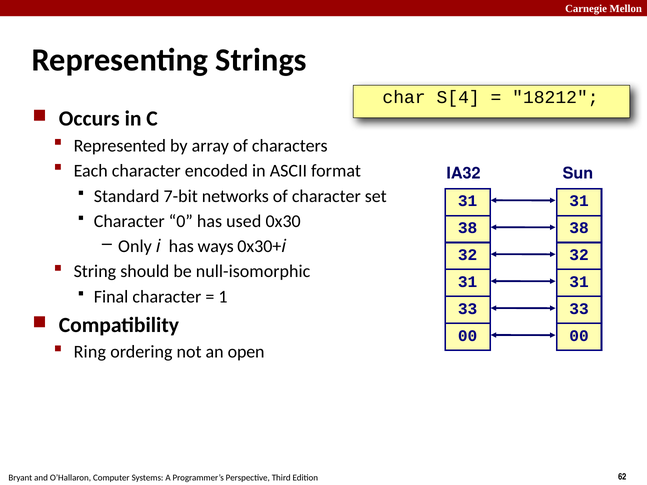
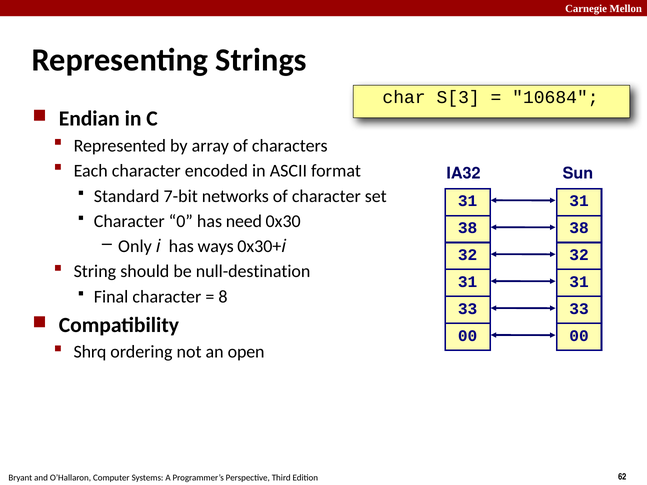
S[4: S[4 -> S[3 (458, 98)
18212: 18212 -> 10684 (555, 98)
Occurs: Occurs -> Endian (89, 119)
used: used -> need (244, 221)
null-isomorphic: null-isomorphic -> null-destination (253, 272)
1: 1 -> 8 (223, 297)
Ring: Ring -> Shrq (90, 352)
